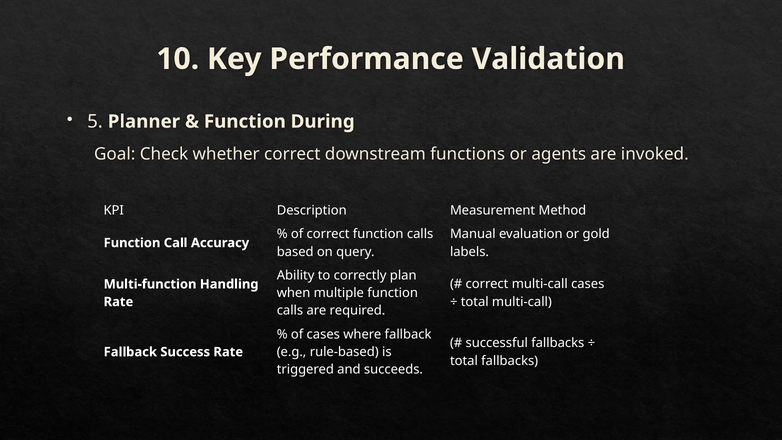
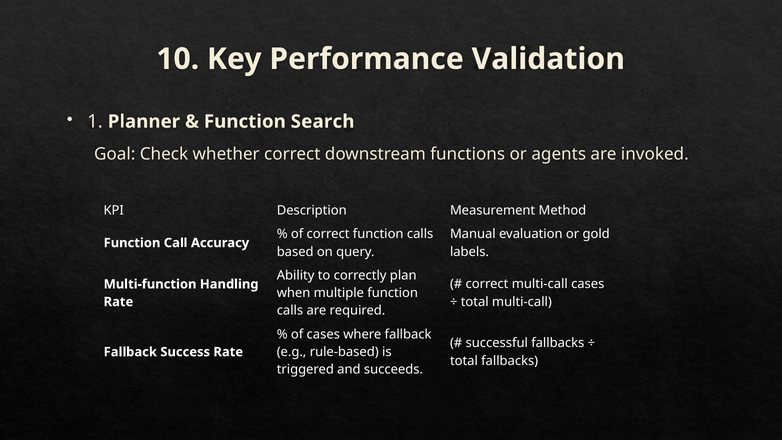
5: 5 -> 1 (95, 122)
During: During -> Search (323, 122)
